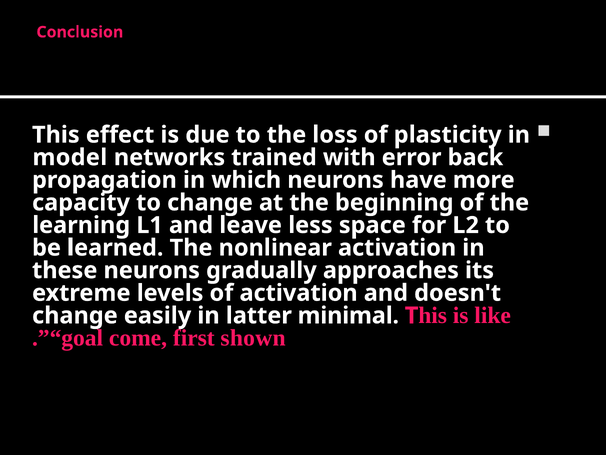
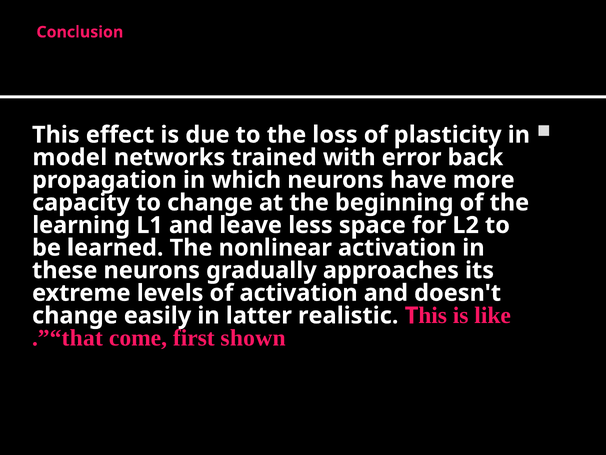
minimal: minimal -> realistic (348, 315)
goal: goal -> that (76, 338)
